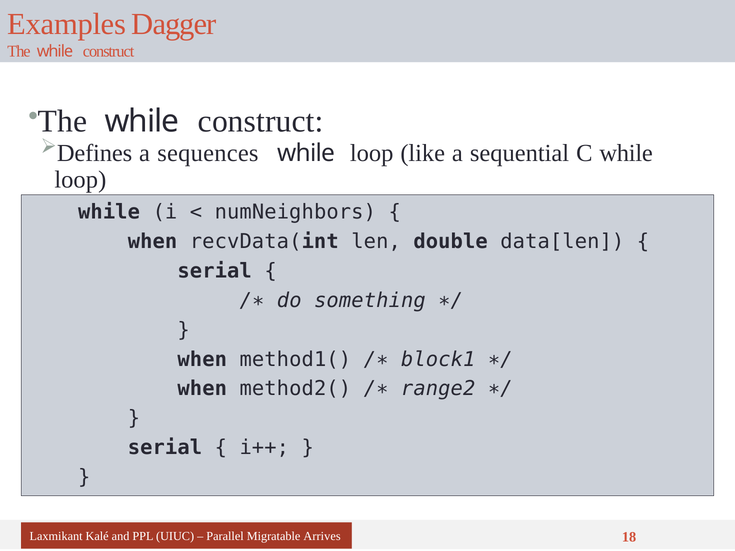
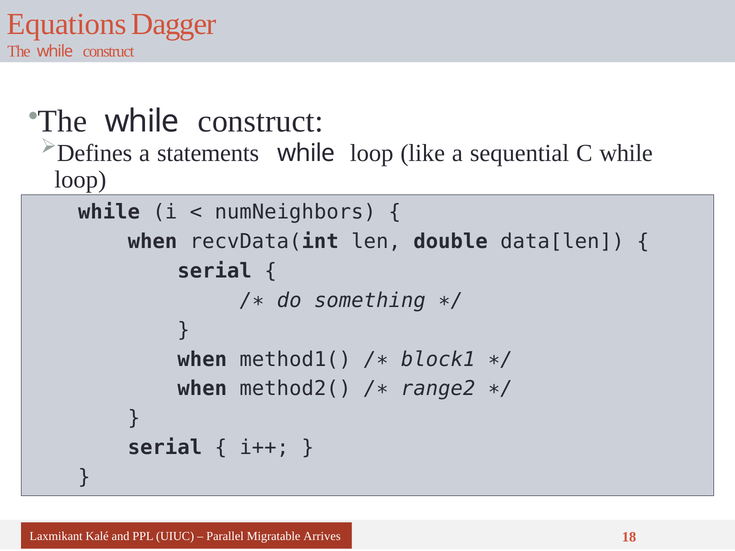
Examples: Examples -> Equations (67, 24)
sequences: sequences -> statements (208, 153)
